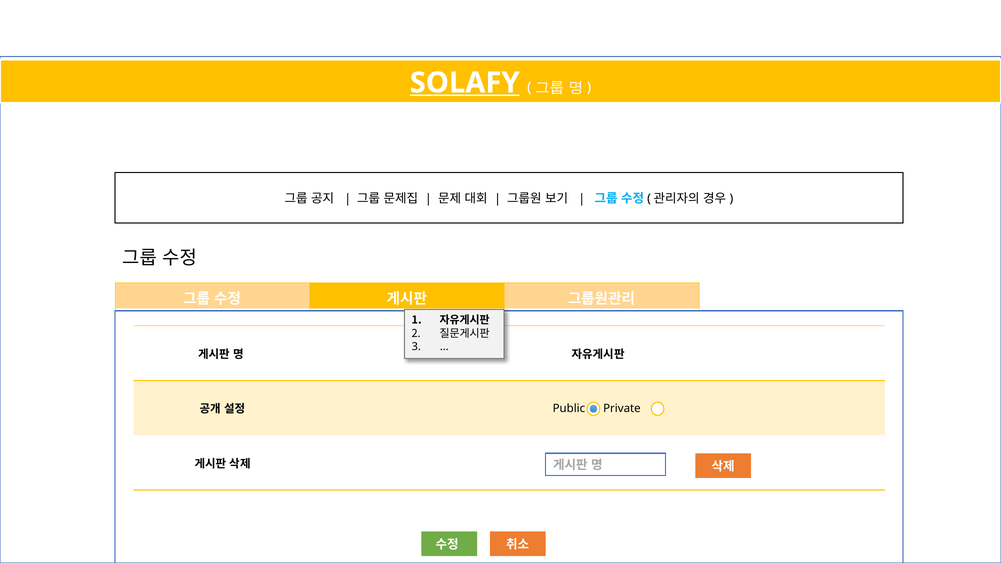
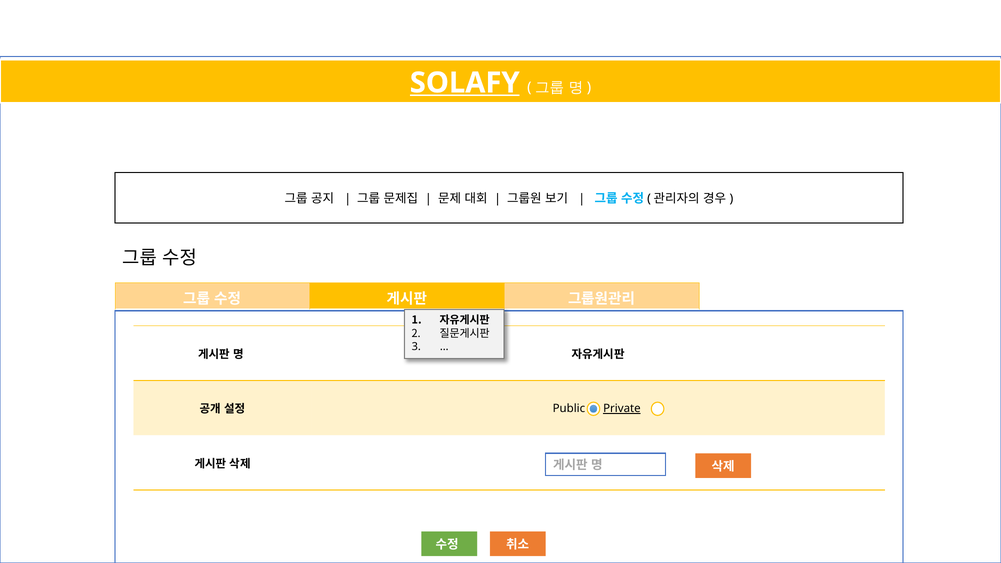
Private underline: none -> present (622, 409)
